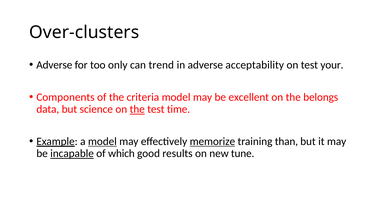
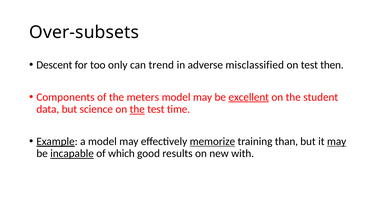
Over-clusters: Over-clusters -> Over-subsets (84, 32)
Adverse: Adverse -> Descent (54, 65)
acceptability: acceptability -> misclassified (255, 65)
your: your -> then (332, 65)
criteria: criteria -> meters (143, 97)
excellent underline: none -> present (249, 97)
belongs: belongs -> student (321, 97)
model underline: present -> none (102, 141)
may underline: none -> present (337, 141)
tune: tune -> with (243, 153)
